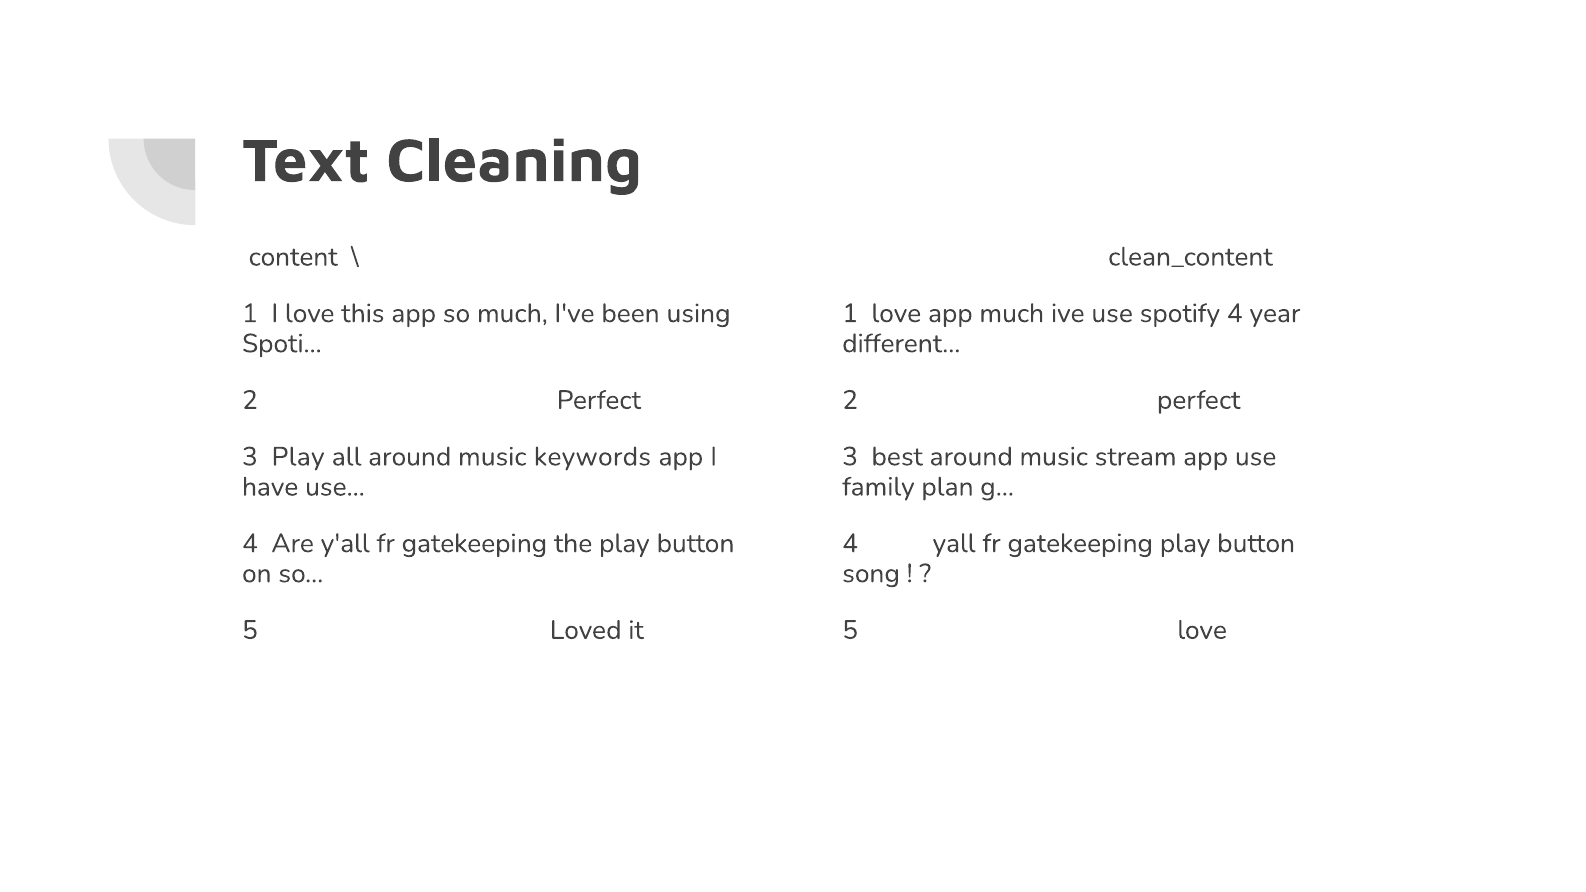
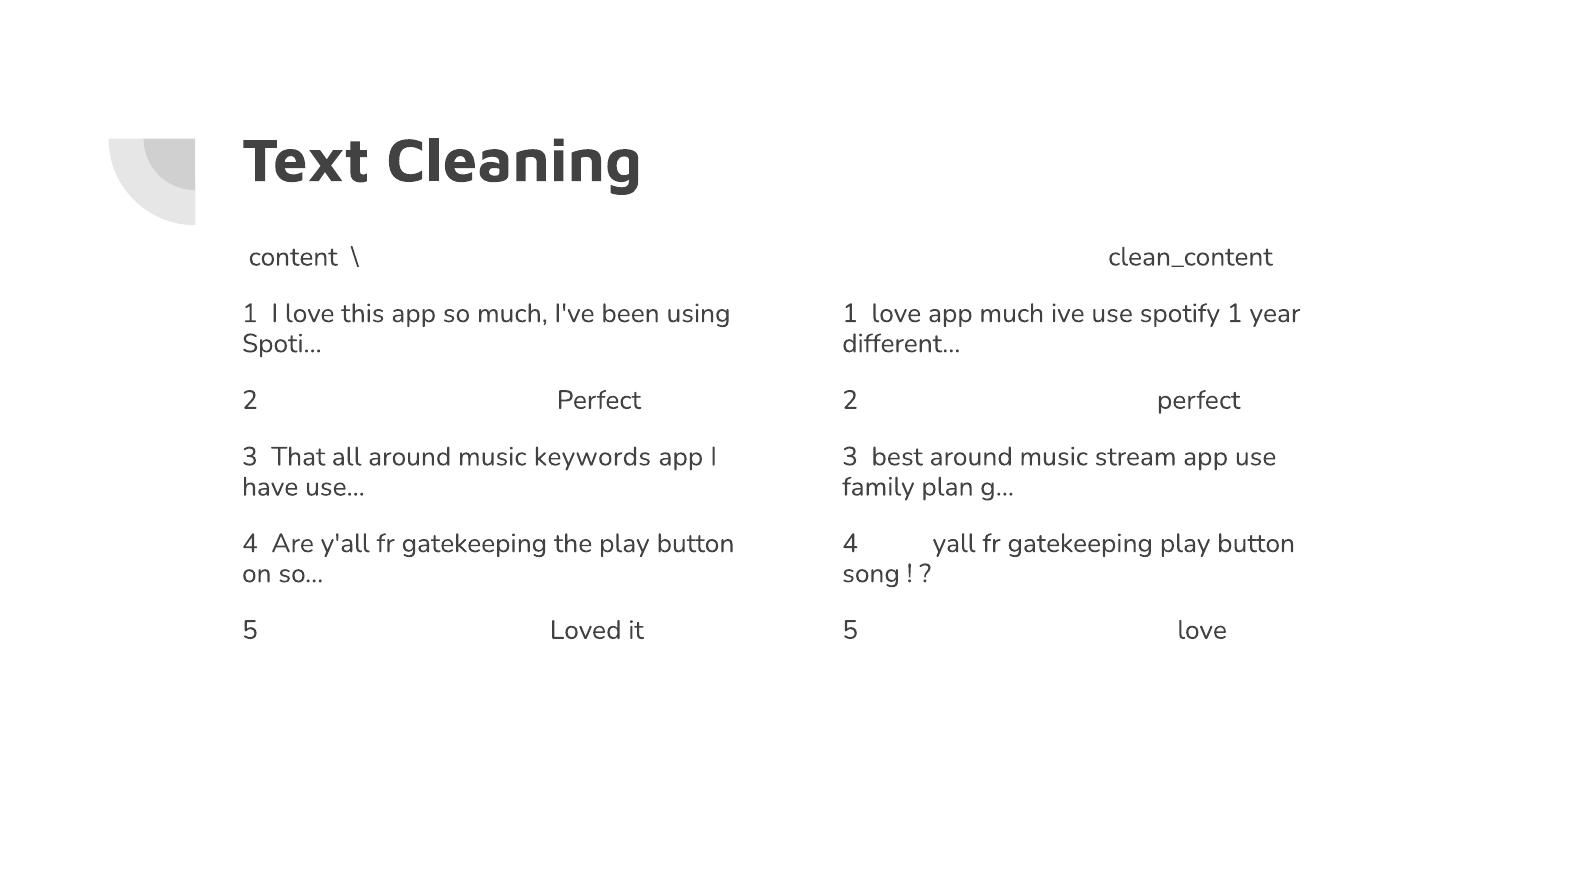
spotify 4: 4 -> 1 (1235, 313)
3 Play: Play -> That (298, 457)
